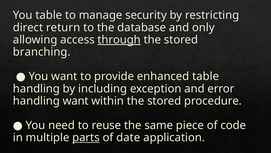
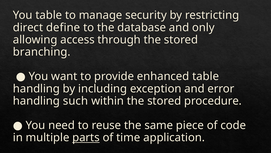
return: return -> define (63, 27)
through underline: present -> none (119, 40)
handling want: want -> such (75, 101)
date: date -> time (128, 137)
